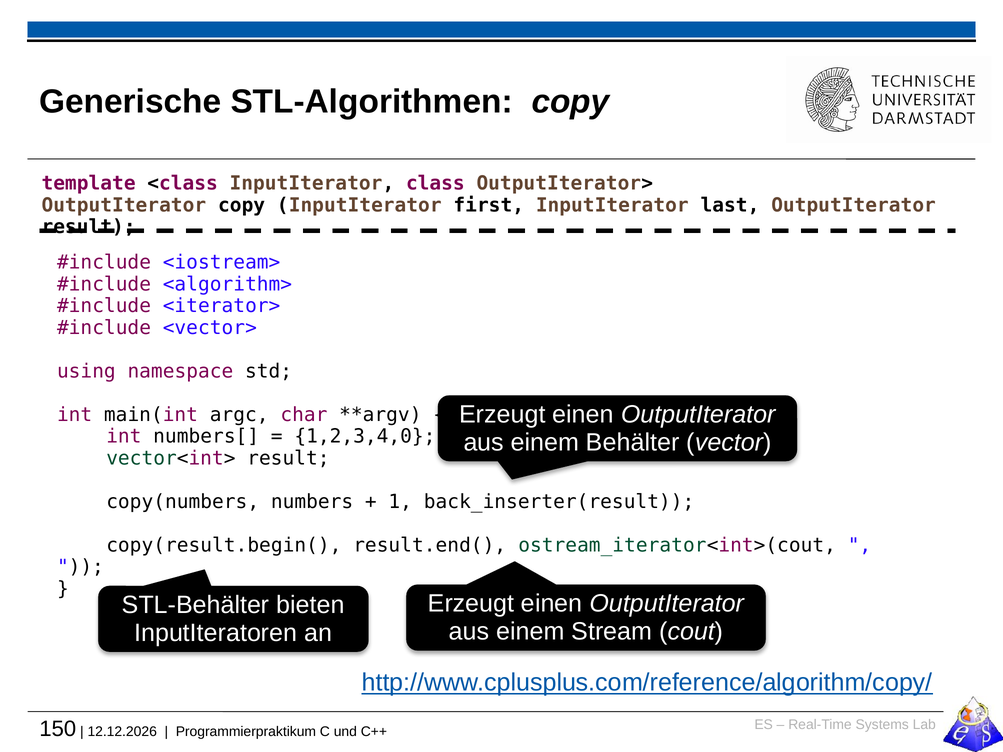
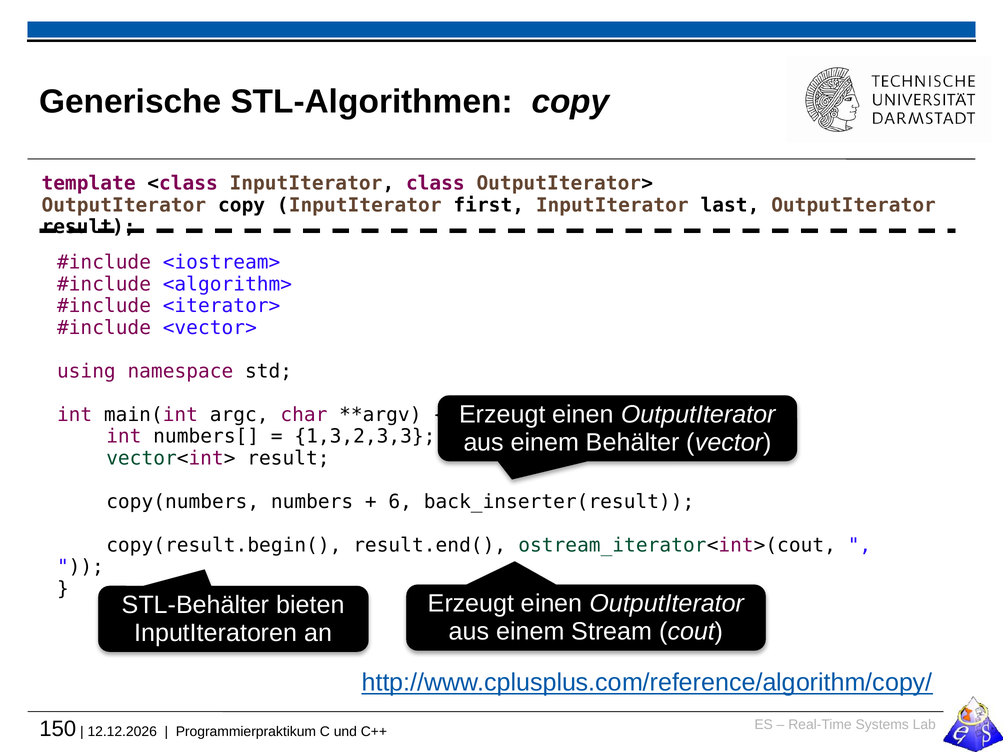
1,2,3,4,0: 1,2,3,4,0 -> 1,3,2,3,3 (365, 437)
1: 1 -> 6 (400, 502)
